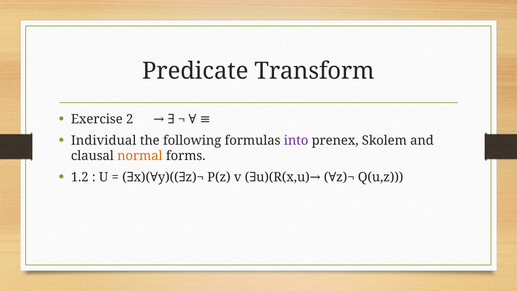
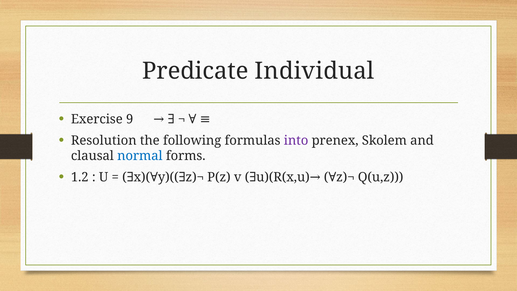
Transform: Transform -> Individual (314, 71)
2: 2 -> 9 (130, 119)
Individual: Individual -> Resolution (104, 140)
normal colour: orange -> blue (140, 156)
